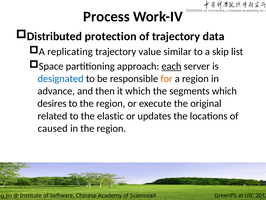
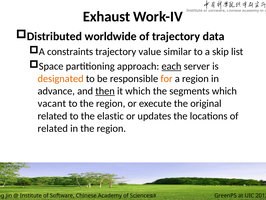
Process: Process -> Exhaust (107, 17)
protection: protection -> worldwide (111, 36)
replicating: replicating -> constraints (70, 52)
designated colour: blue -> orange (61, 78)
then underline: none -> present (105, 91)
desires: desires -> vacant (52, 103)
caused: caused -> related (53, 128)
